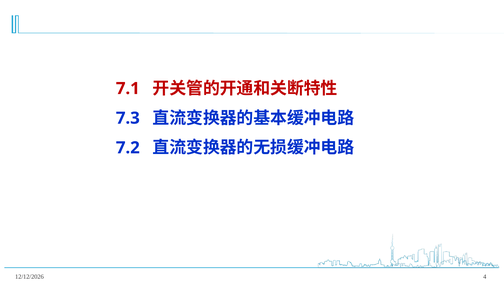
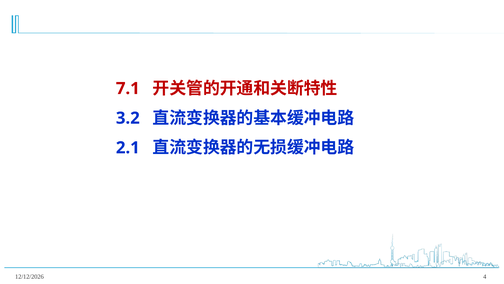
7.3: 7.3 -> 3.2 (128, 118)
7.2: 7.2 -> 2.1 (128, 147)
